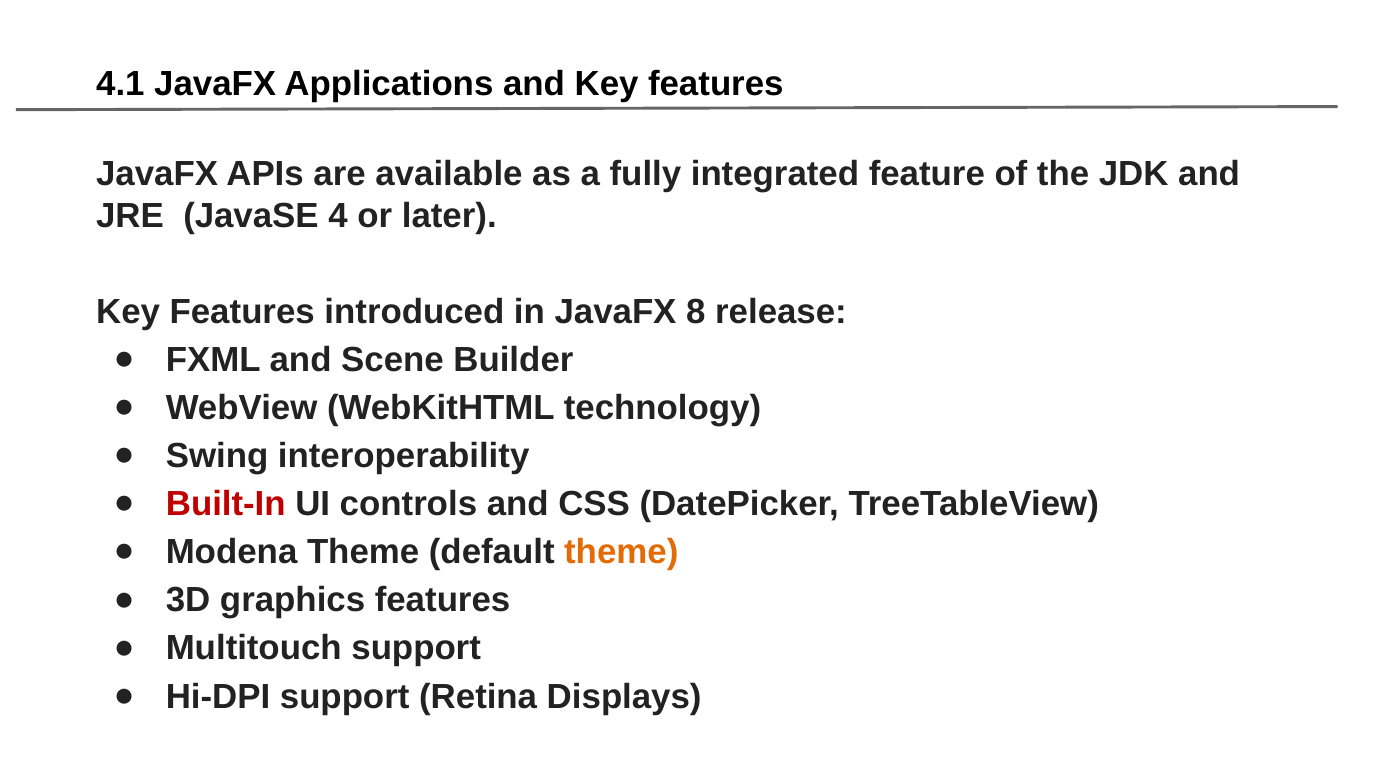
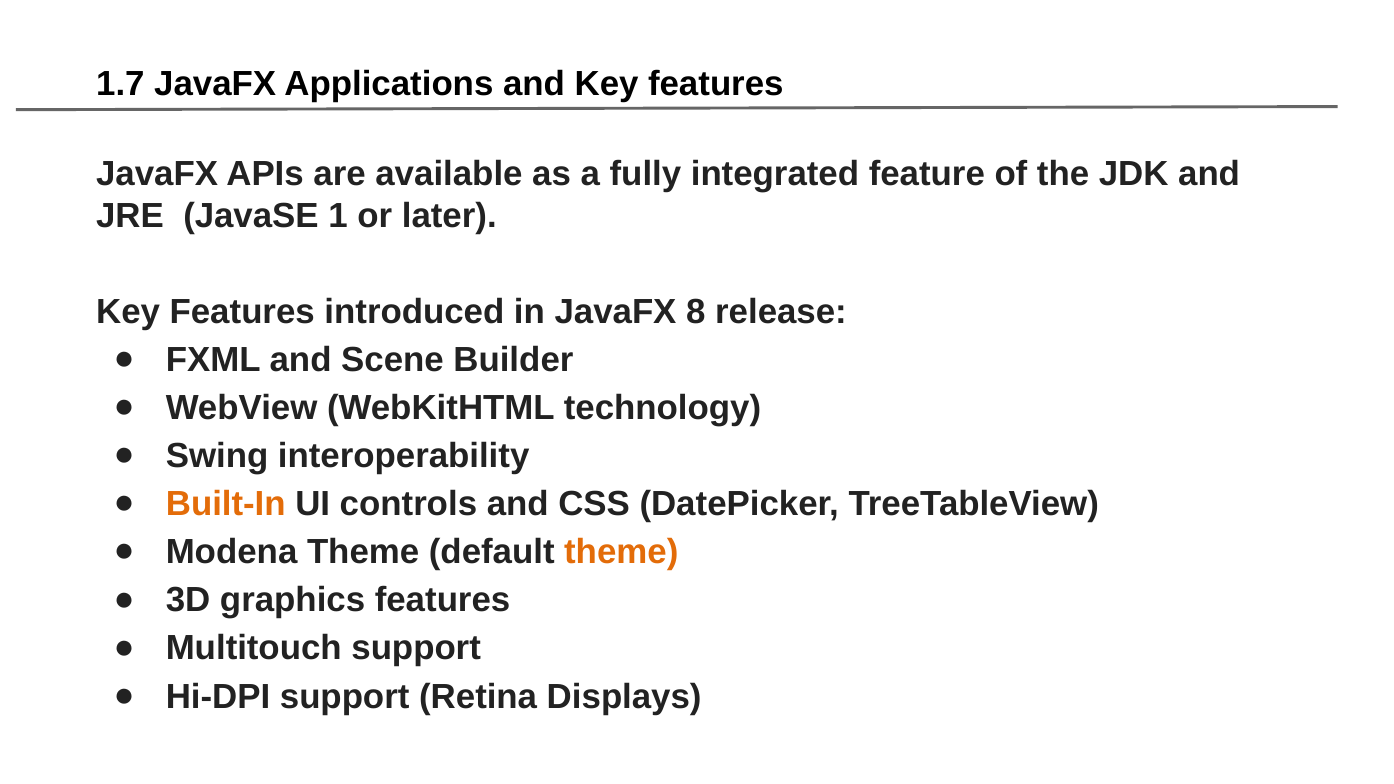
4.1: 4.1 -> 1.7 (120, 84)
4: 4 -> 1 (338, 216)
Built-In colour: red -> orange (226, 504)
